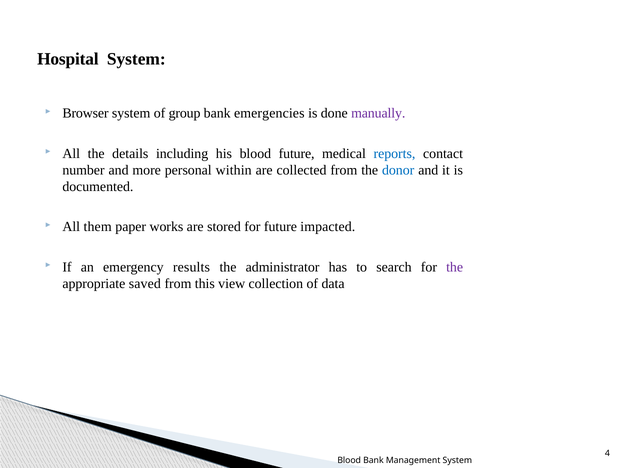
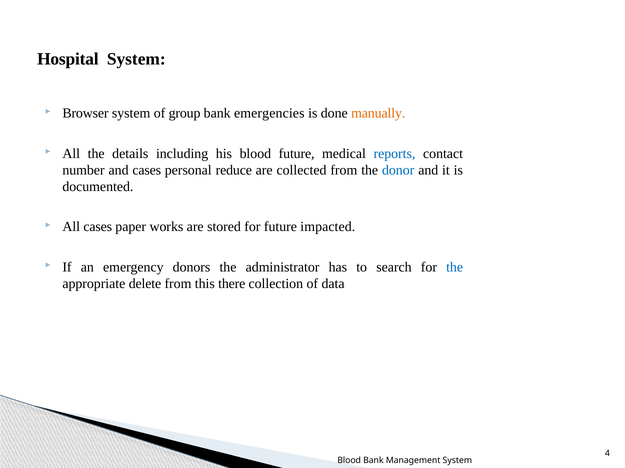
manually colour: purple -> orange (378, 114)
and more: more -> cases (147, 170)
within: within -> reduce (234, 170)
All them: them -> cases (98, 227)
results: results -> donors (192, 267)
the colour: purple -> blue (455, 267)
saved: saved -> delete (145, 284)
view: view -> there (232, 284)
